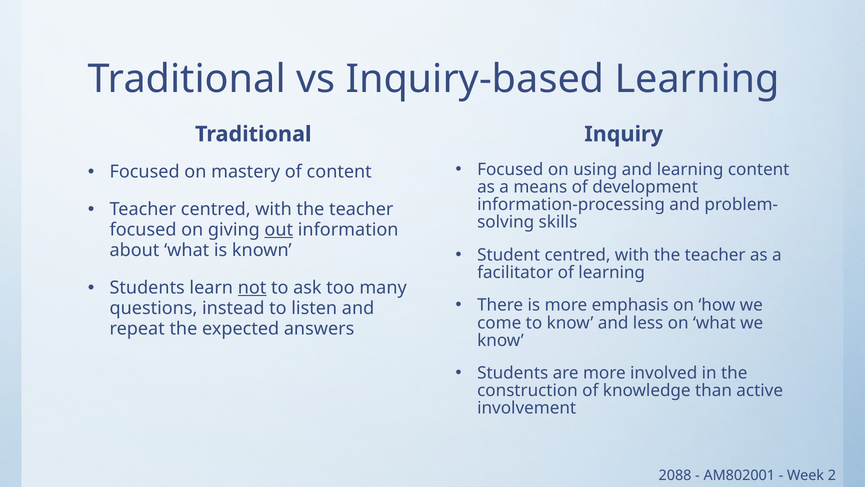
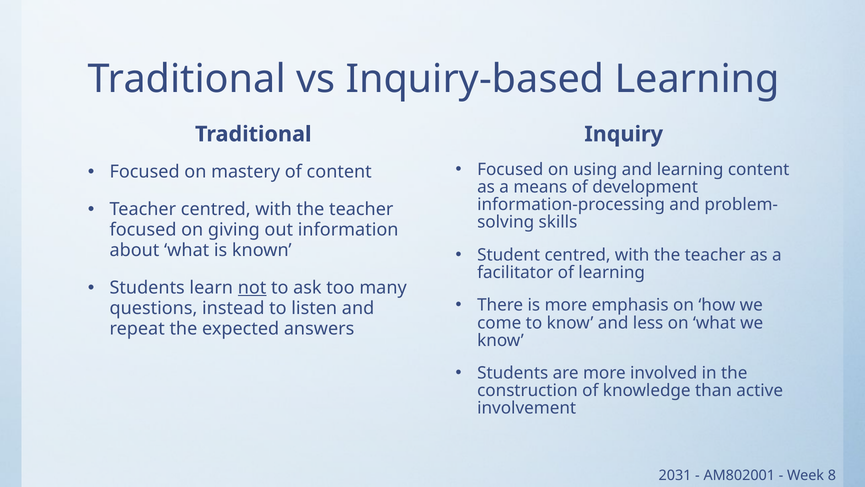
out underline: present -> none (279, 230)
2088: 2088 -> 2031 (675, 475)
2: 2 -> 8 (832, 475)
